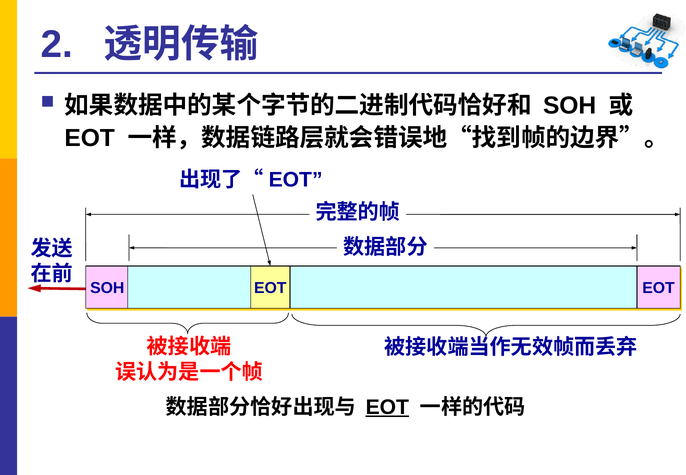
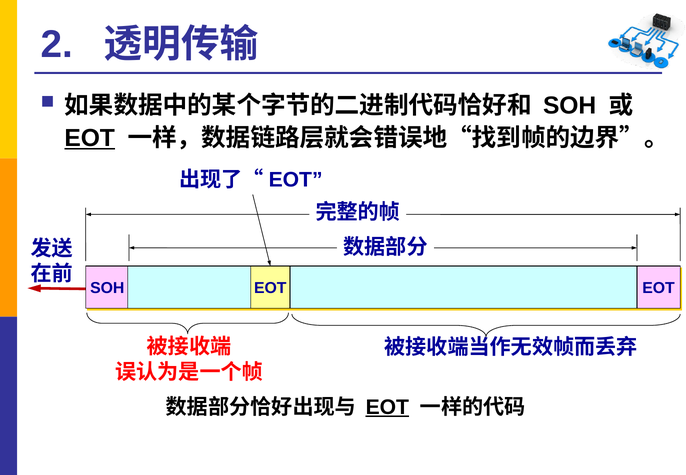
EOT underline: none -> present (90, 138)
